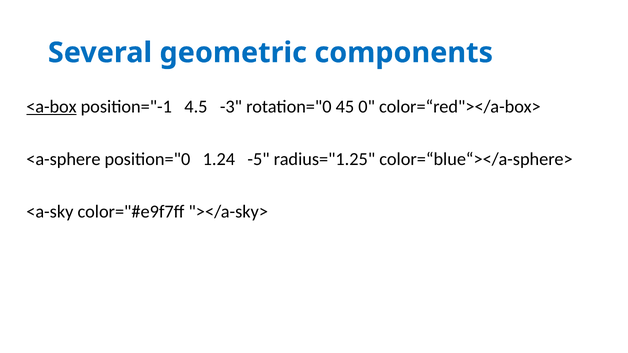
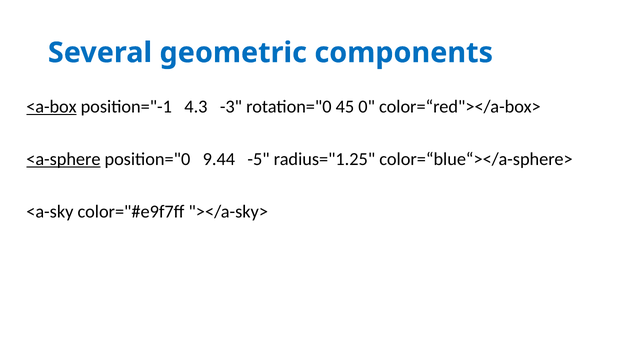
4.5: 4.5 -> 4.3 (196, 107)
<a-sphere underline: none -> present (63, 159)
1.24: 1.24 -> 9.44 (219, 159)
